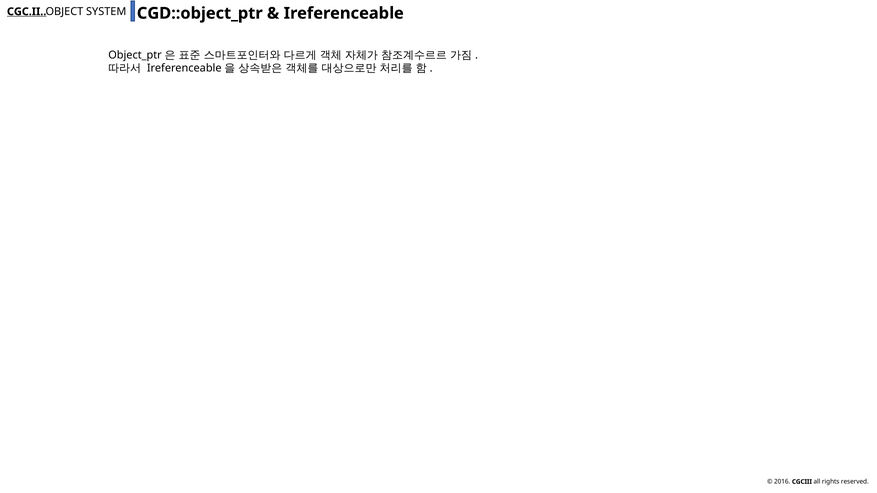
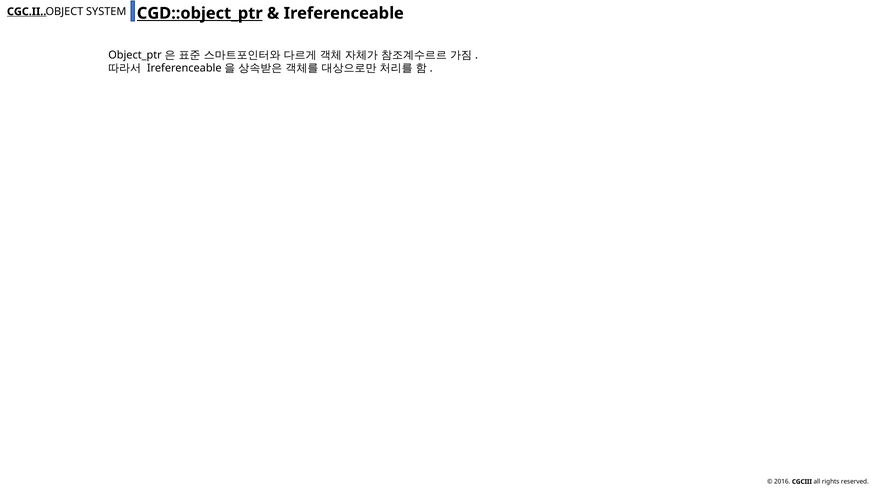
CGD::object_ptr underline: none -> present (200, 13)
